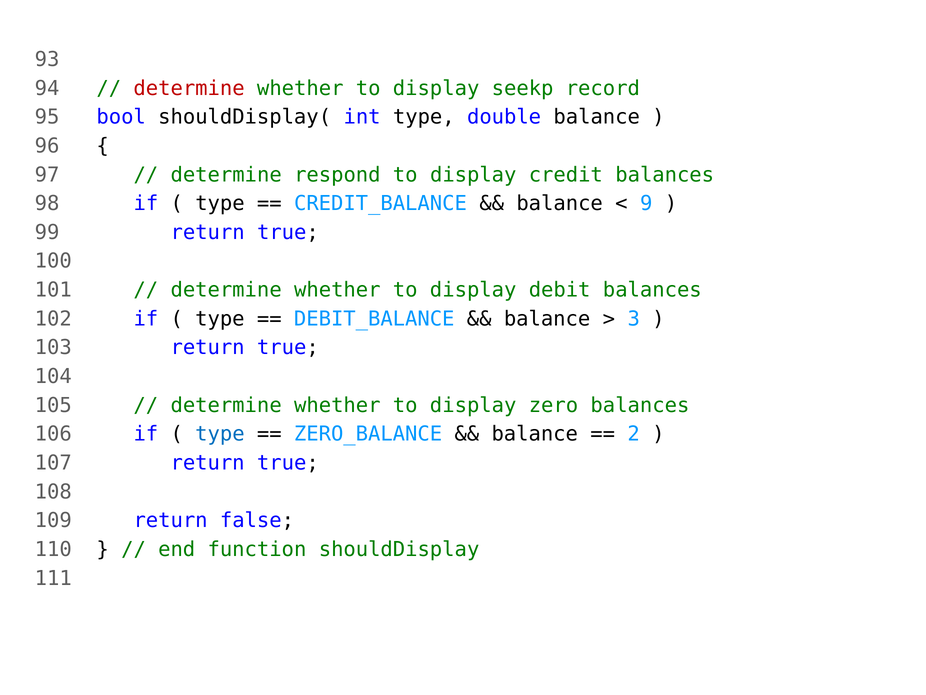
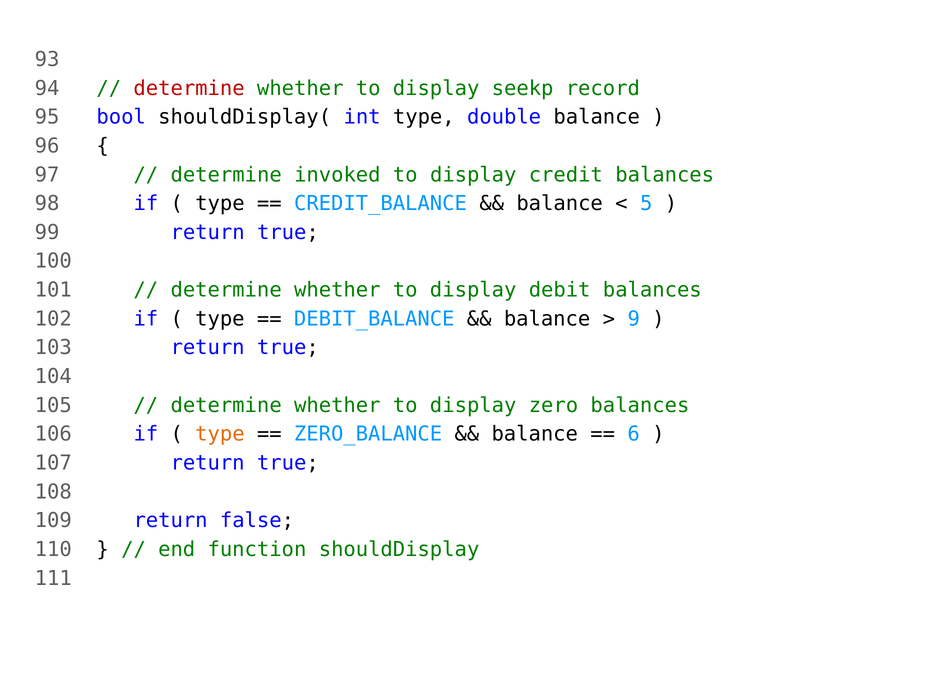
respond: respond -> invoked (337, 175)
9: 9 -> 5 (646, 203)
3: 3 -> 9 (634, 319)
type colour: blue -> orange (220, 434)
2: 2 -> 6 (634, 434)
